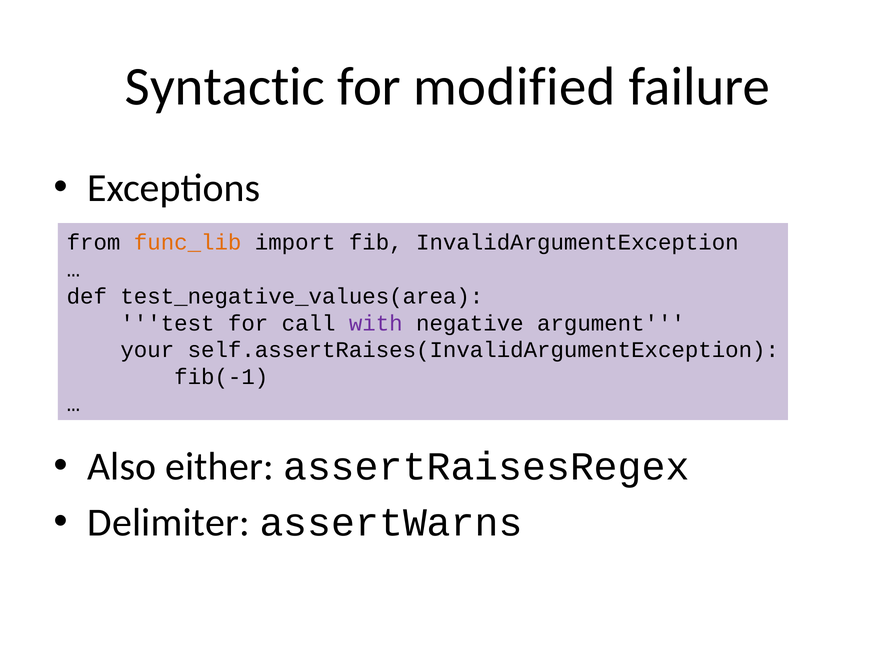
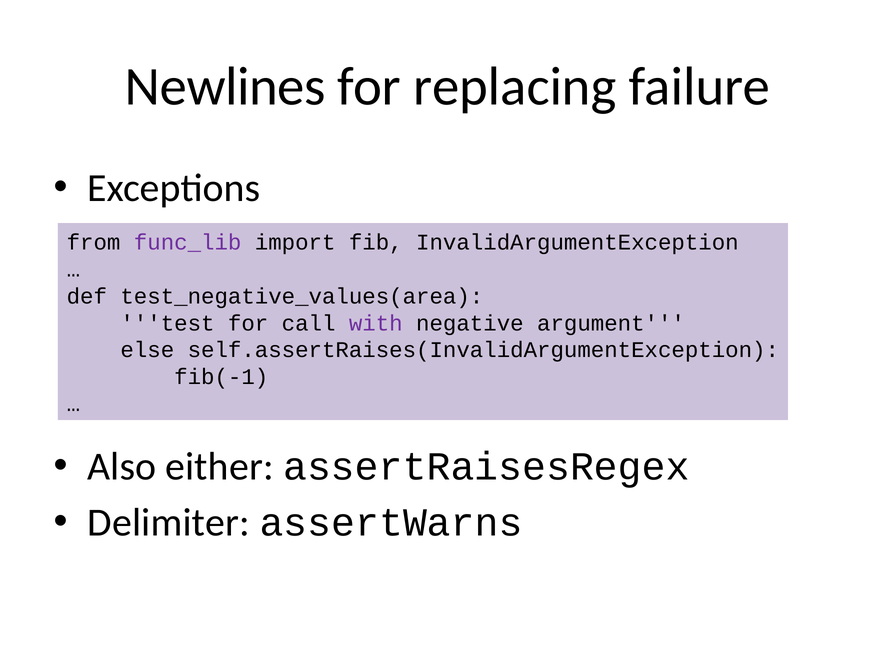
Syntactic: Syntactic -> Newlines (225, 87)
modified: modified -> replacing (515, 87)
func_lib colour: orange -> purple (188, 242)
your: your -> else (147, 350)
